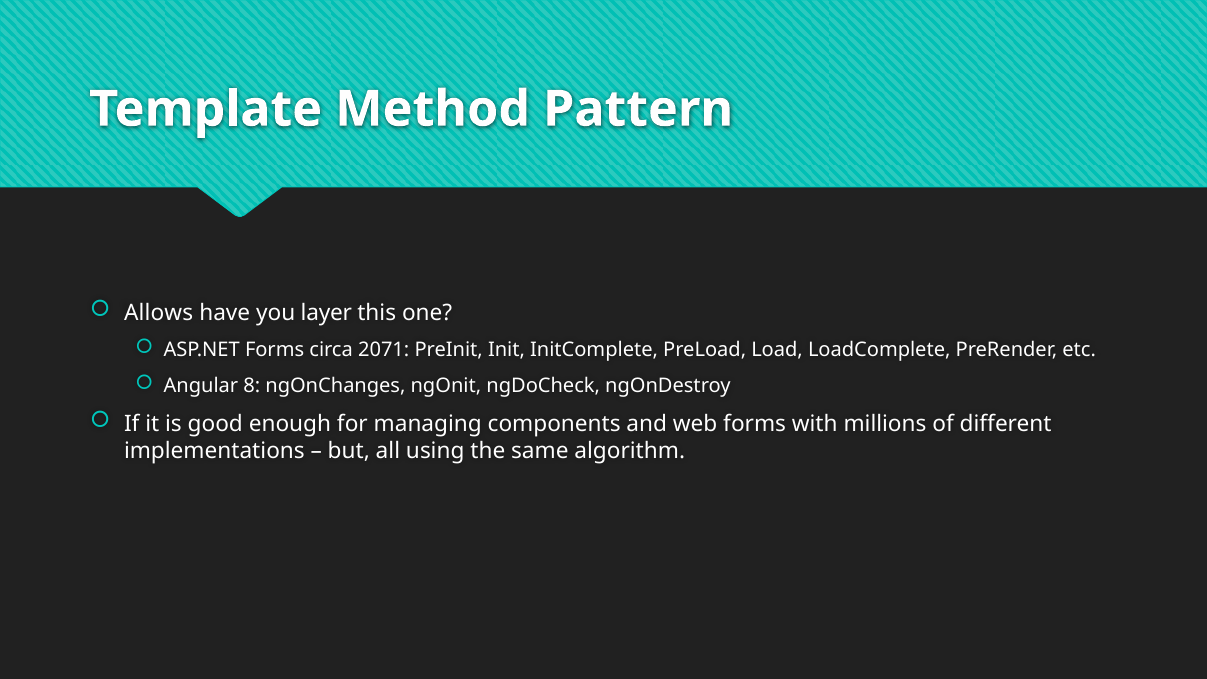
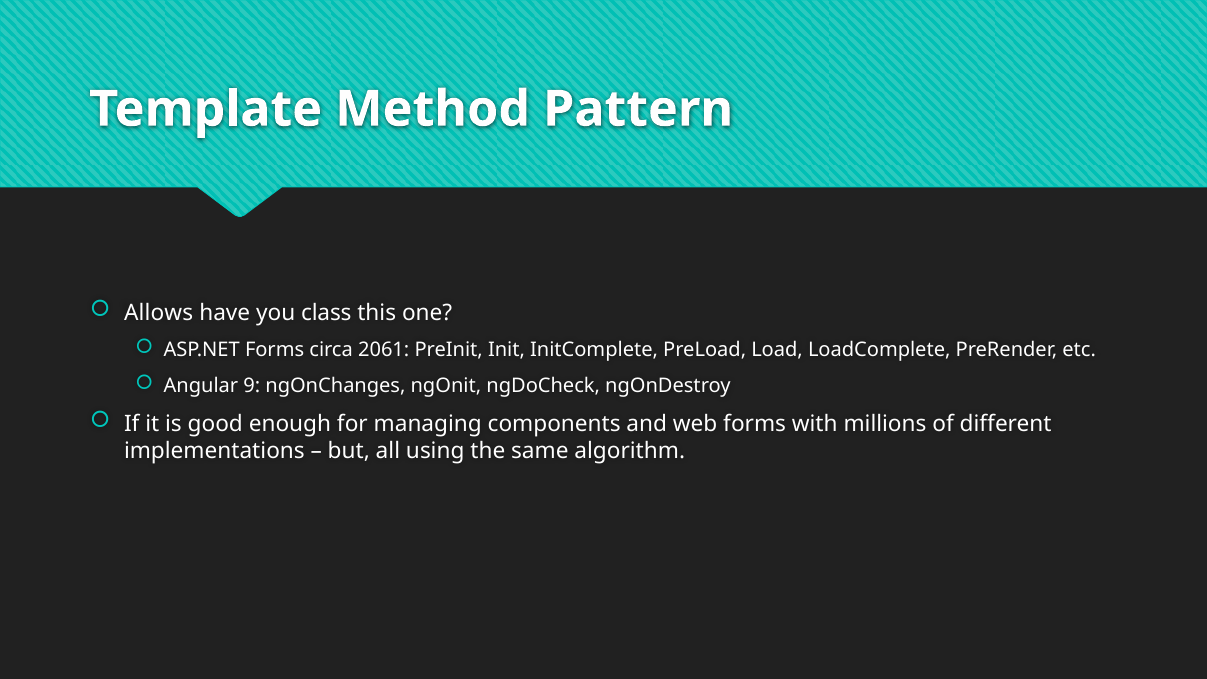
layer: layer -> class (326, 313)
2071: 2071 -> 2061 (384, 350)
8: 8 -> 9 (252, 386)
